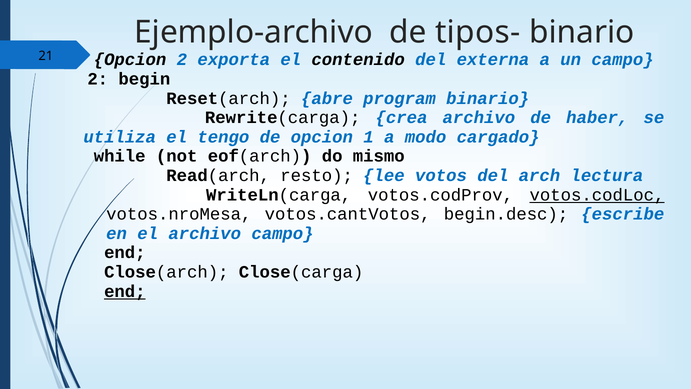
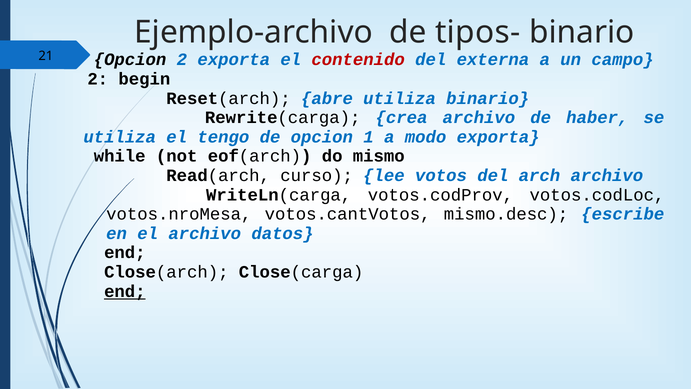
contenido colour: black -> red (358, 60)
abre program: program -> utiliza (400, 98)
modo cargado: cargado -> exporta (498, 137)
resto: resto -> curso (317, 175)
arch lectura: lectura -> archivo (607, 175)
votos.codLoc underline: present -> none (597, 195)
begin.desc: begin.desc -> mismo.desc (506, 214)
archivo campo: campo -> datos (282, 233)
